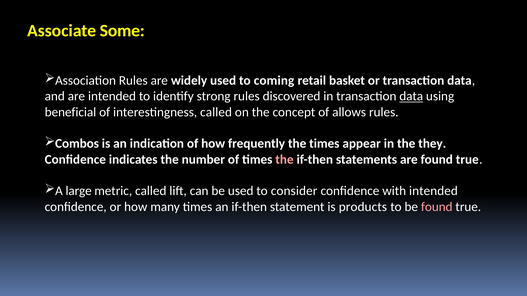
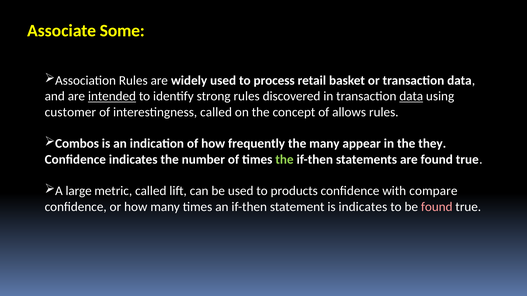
coming: coming -> process (274, 81)
intended underline: none -> present (112, 96)
beneficial: beneficial -> customer (70, 112)
the times: times -> many (324, 144)
the colour: pink -> light green (284, 160)
consider: consider -> products (294, 191)
with intended: intended -> compare (433, 191)
is products: products -> indicates (363, 207)
